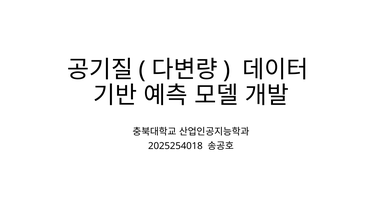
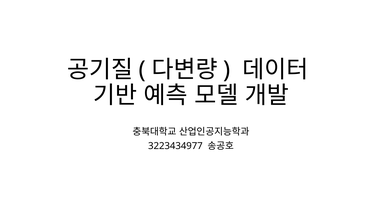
2025254018: 2025254018 -> 3223434977 (175, 146)
